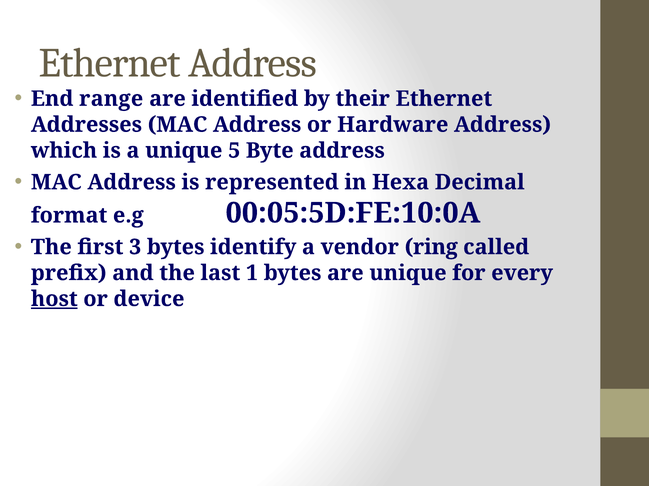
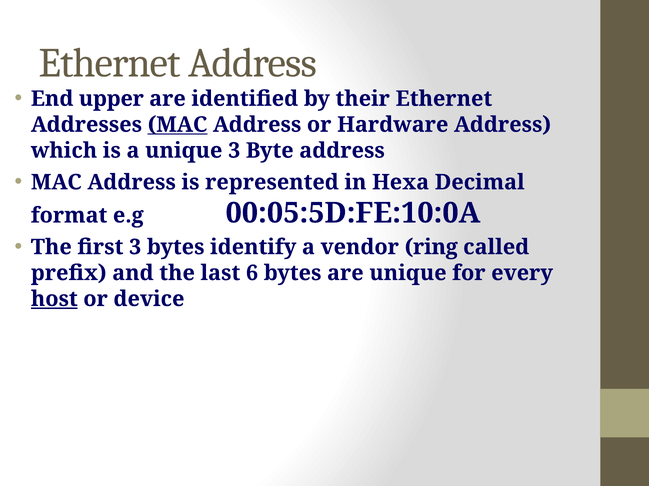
range: range -> upper (111, 99)
MAC underline: none -> present (178, 125)
unique 5: 5 -> 3 (234, 151)
1: 1 -> 6 (252, 273)
